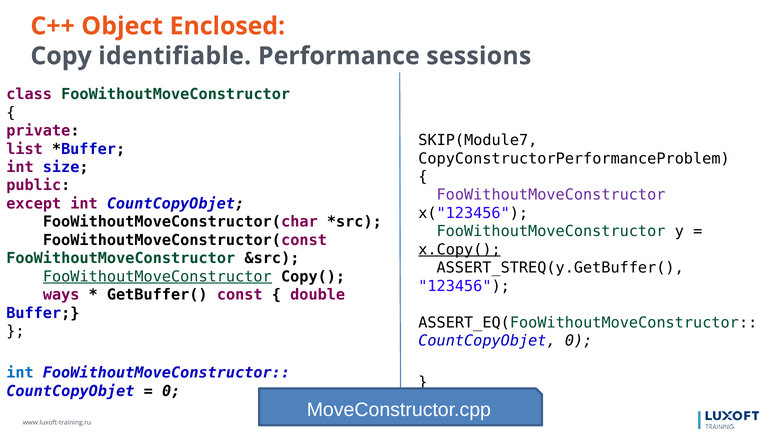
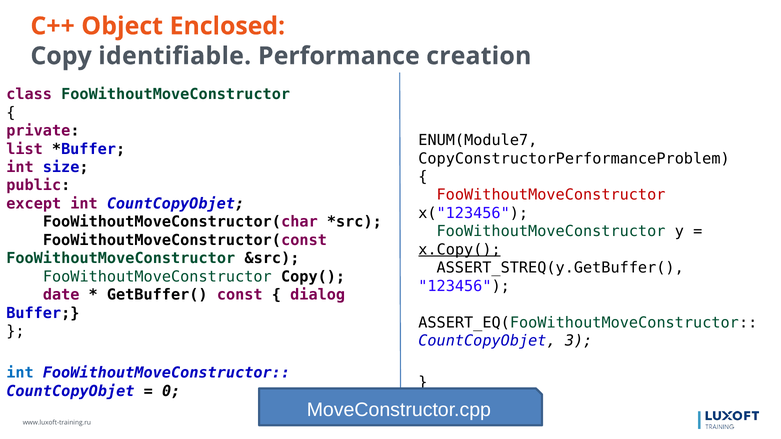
sessions: sessions -> creation (479, 56)
SKIP(Module7: SKIP(Module7 -> ENUM(Module7 (478, 140)
FooWithoutMoveConstructor colour: purple -> red (551, 195)
FooWithoutMoveConstructor underline: present -> none (157, 277)
ways: ways -> date (61, 295)
double: double -> dialog (318, 295)
CountCopyObjet 0: 0 -> 3 (579, 341)
